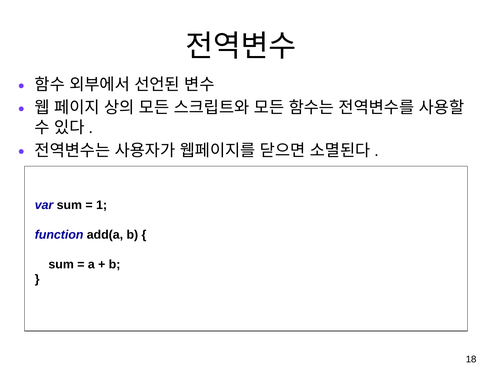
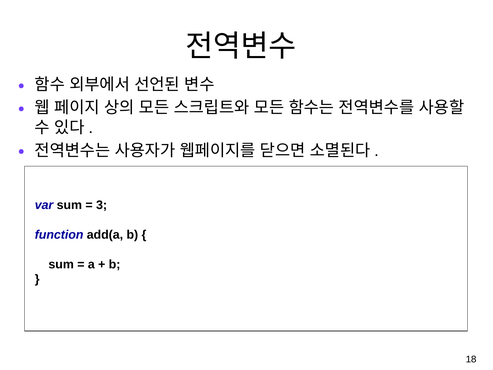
1: 1 -> 3 (102, 205)
